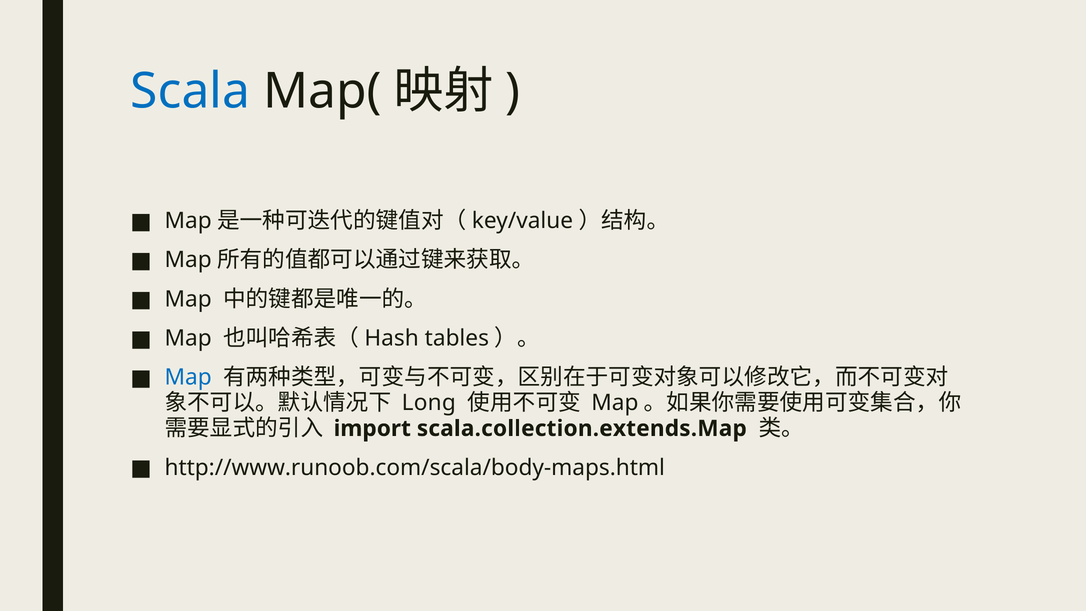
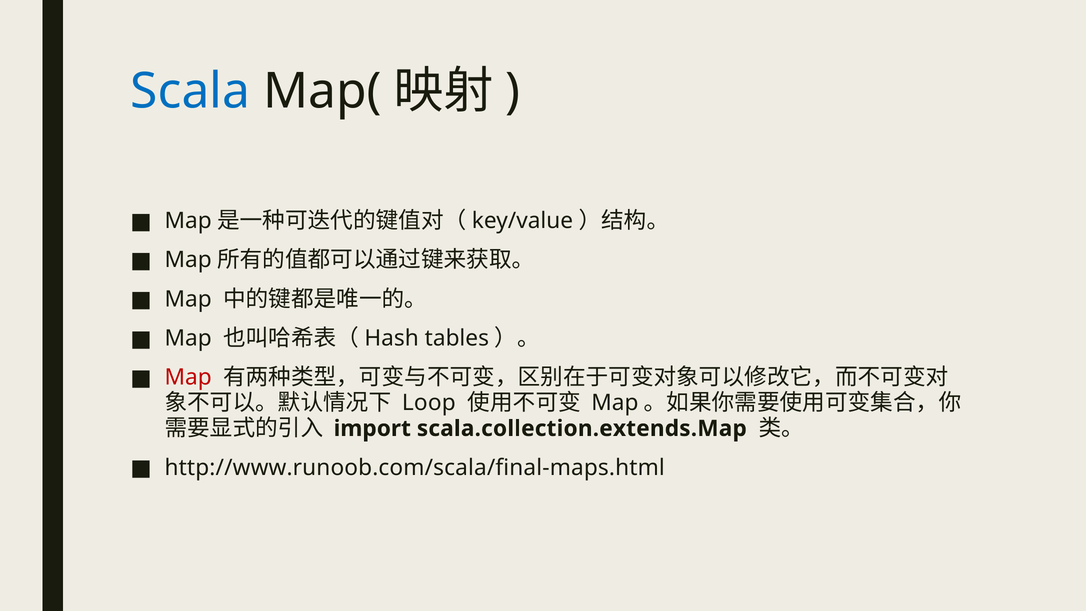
Map colour: blue -> red (188, 377)
Long: Long -> Loop (429, 403)
http://www.runoob.com/scala/body-maps.html: http://www.runoob.com/scala/body-maps.html -> http://www.runoob.com/scala/final-maps.html (415, 468)
